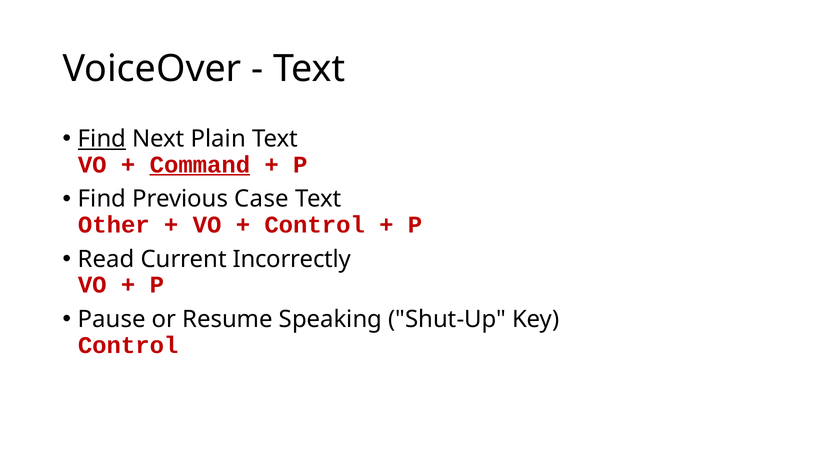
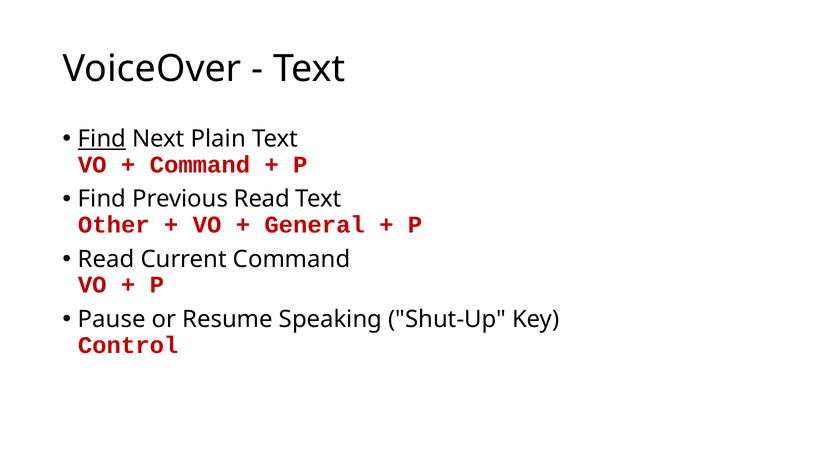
Command underline: present -> none (200, 165)
Previous Case: Case -> Read (262, 199)
Control: Control -> General (315, 225)
Current Incorrectly: Incorrectly -> Command (292, 259)
